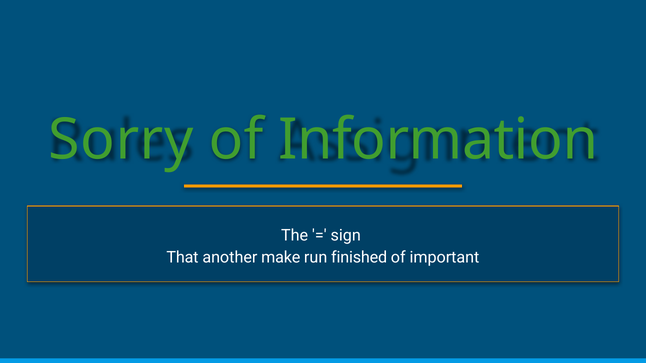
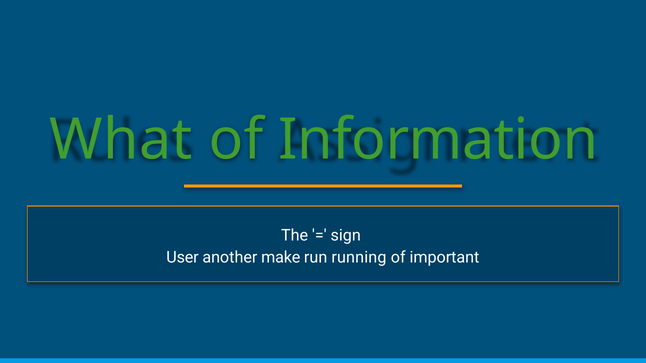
Sorry: Sorry -> What (121, 140)
That: That -> User (182, 258)
finished: finished -> running (359, 258)
